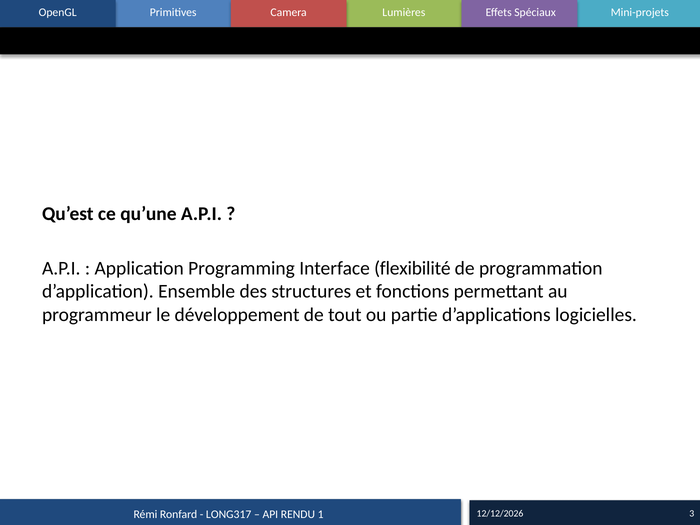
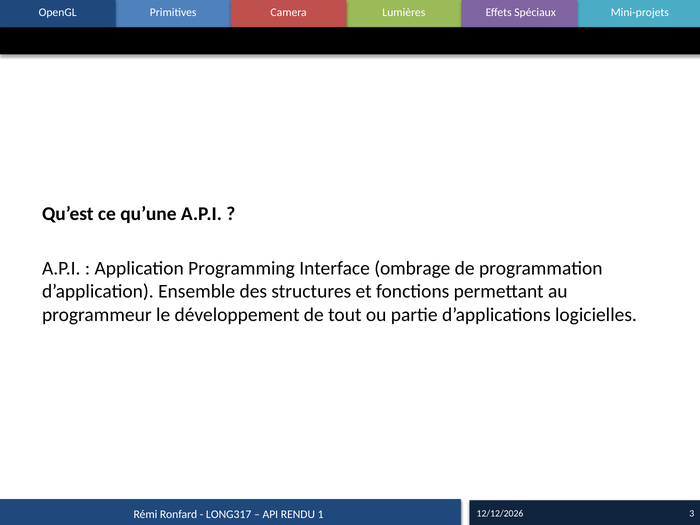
flexibilité: flexibilité -> ombrage (412, 268)
